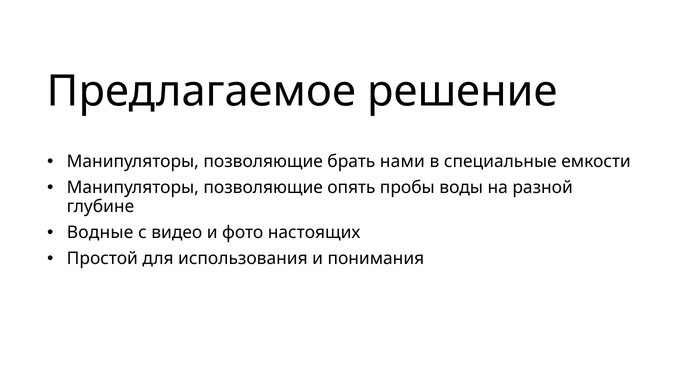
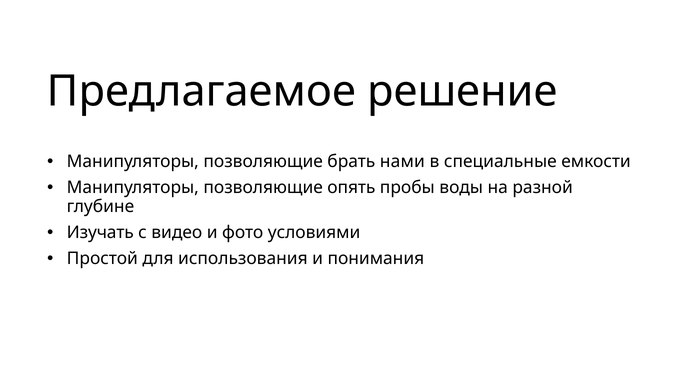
Водные: Водные -> Изучать (100, 232)
настоящих: настоящих -> условиями (314, 232)
